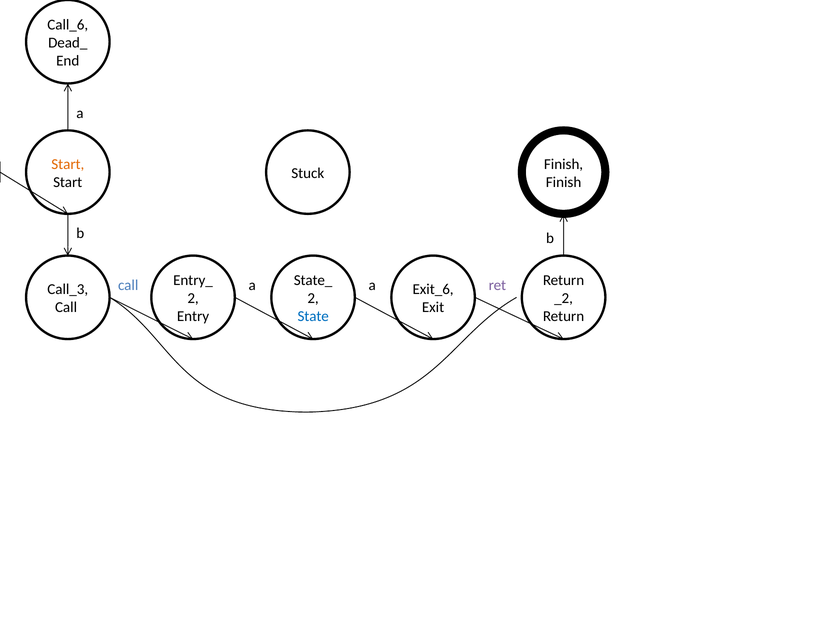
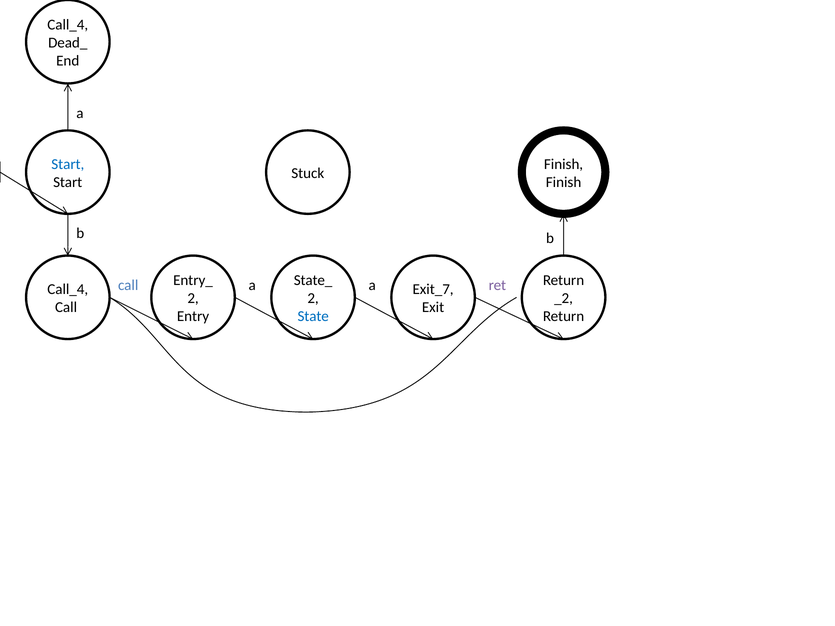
Call_6: Call_6 -> Call_4 (68, 25)
Start colour: orange -> blue (68, 164)
Call_3: Call_3 -> Call_4 (68, 289)
Exit_6: Exit_6 -> Exit_7 (433, 289)
